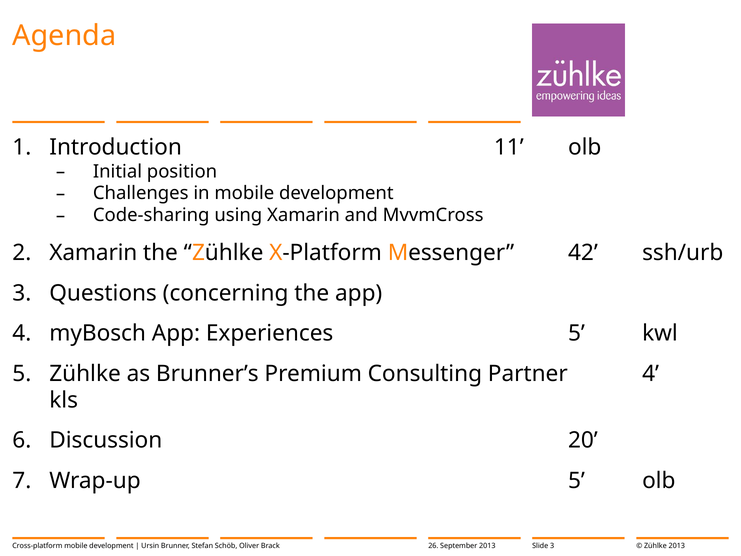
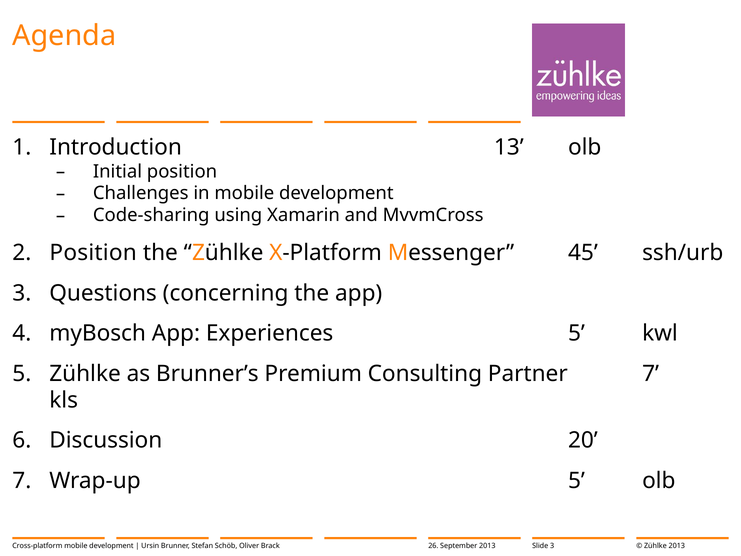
11: 11 -> 13 (509, 147)
Xamarin: Xamarin -> Position (93, 253)
42: 42 -> 45 (583, 253)
Partner 4: 4 -> 7 (651, 373)
